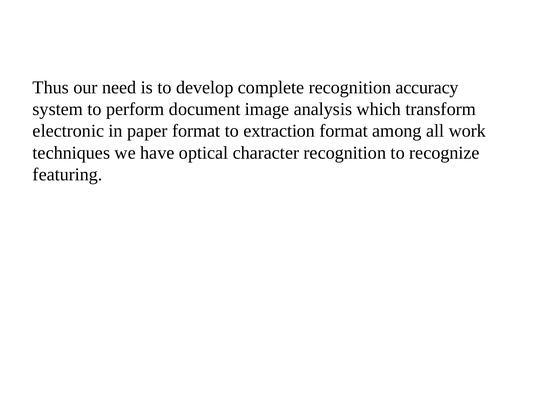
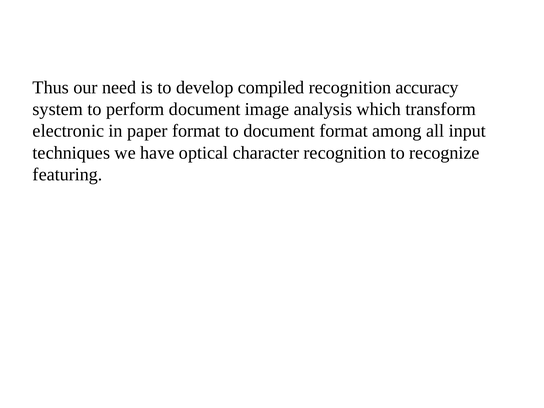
complete: complete -> compiled (271, 87)
to extraction: extraction -> document (279, 131)
work: work -> input (467, 131)
